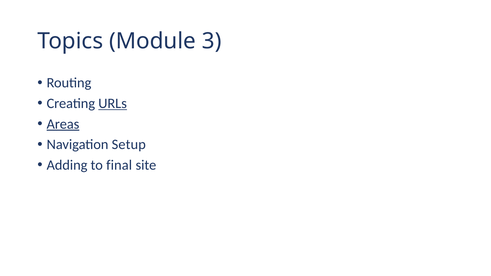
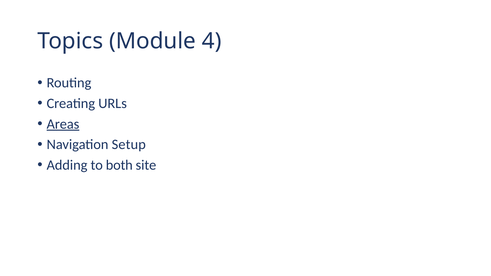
3: 3 -> 4 (212, 41)
URLs underline: present -> none (113, 104)
final: final -> both (119, 165)
